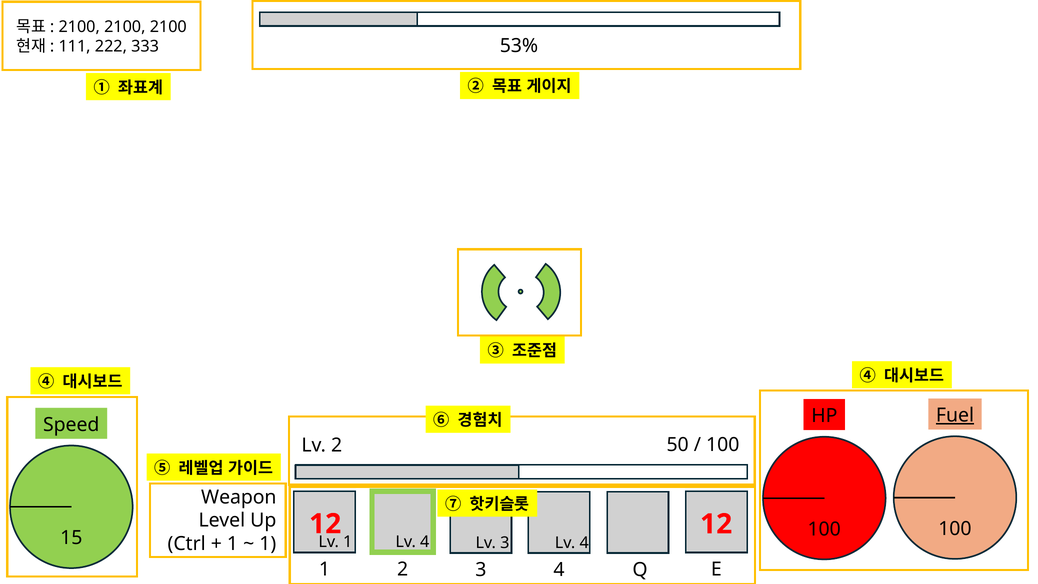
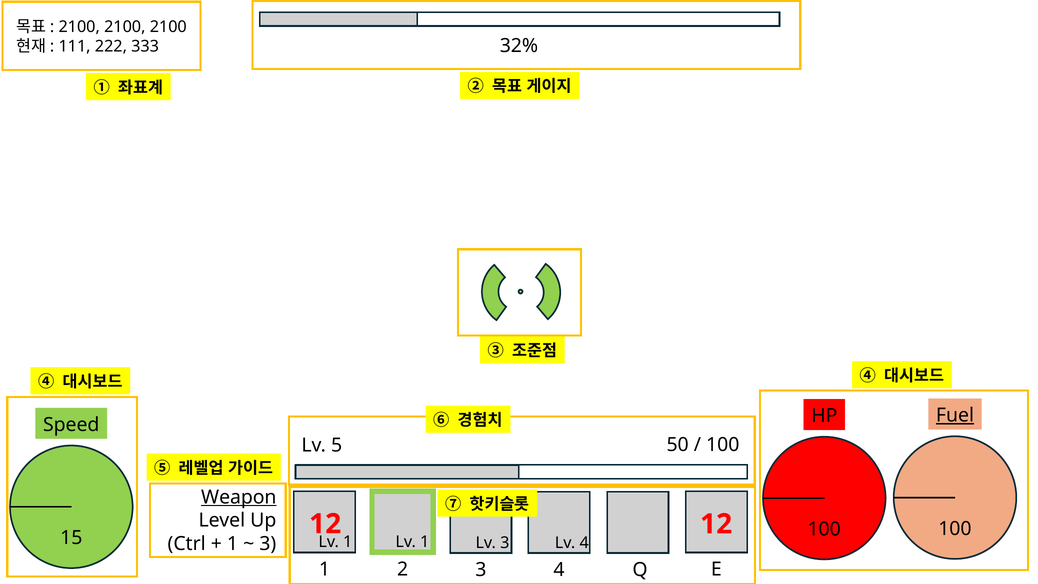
53%: 53% -> 32% (519, 46)
Lv 2: 2 -> 5 (337, 445)
Weapon underline: none -> present (239, 497)
1 Lv 4: 4 -> 1 (425, 542)
1: 1 -> 3 (268, 544)
